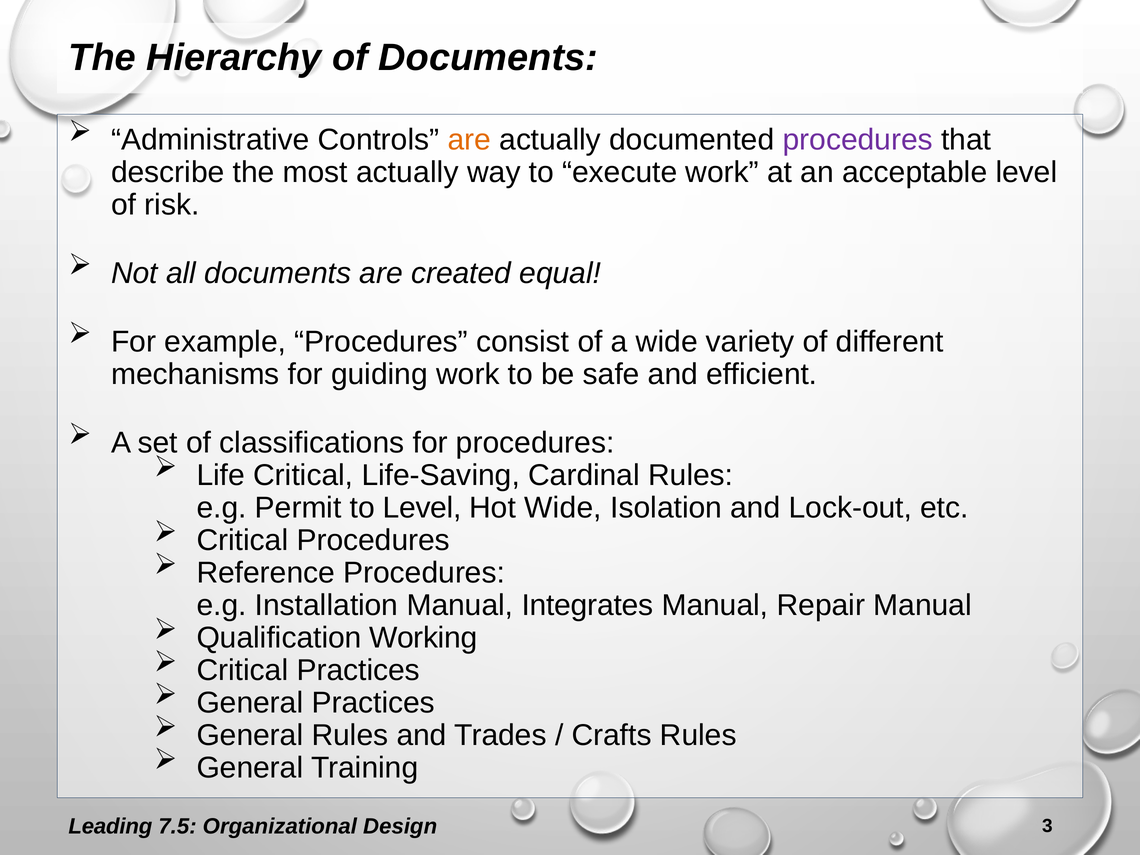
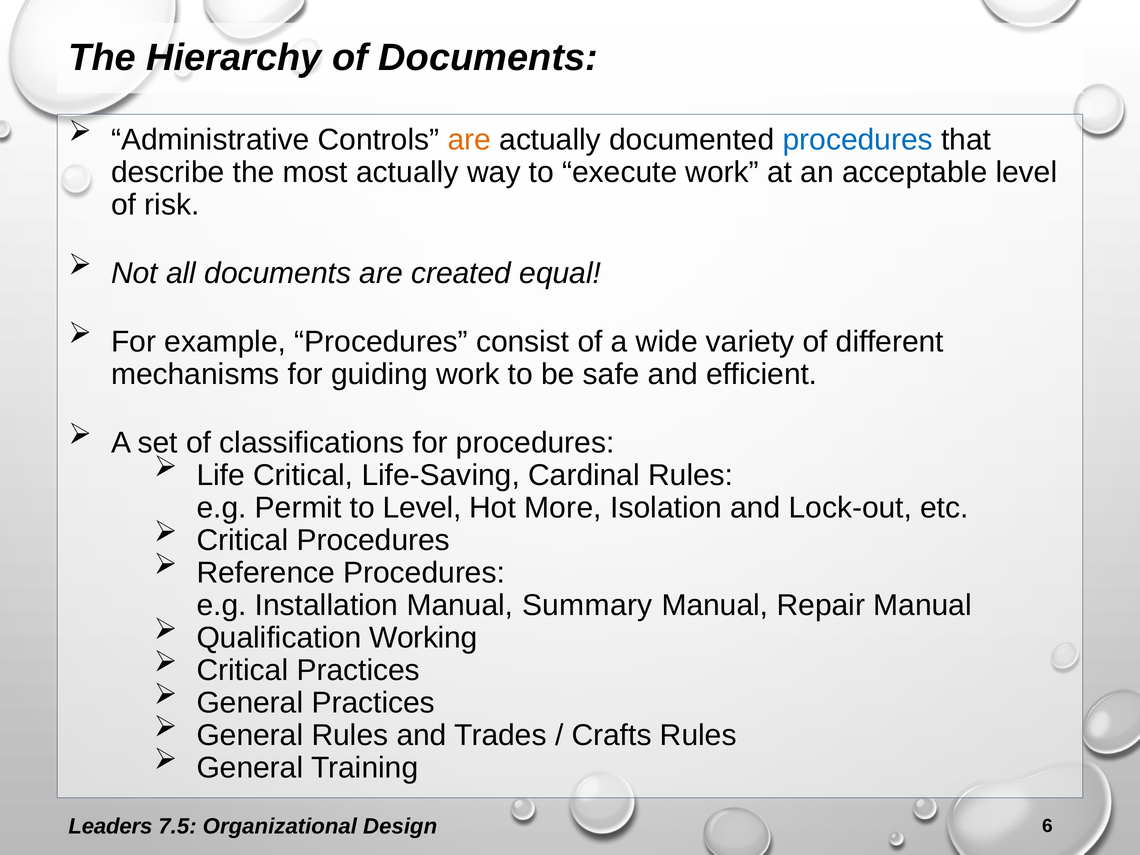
procedures colour: purple -> blue (858, 140)
Hot Wide: Wide -> More (563, 508)
Integrates: Integrates -> Summary (587, 606)
Leading: Leading -> Leaders (110, 826)
3: 3 -> 6 (1047, 826)
